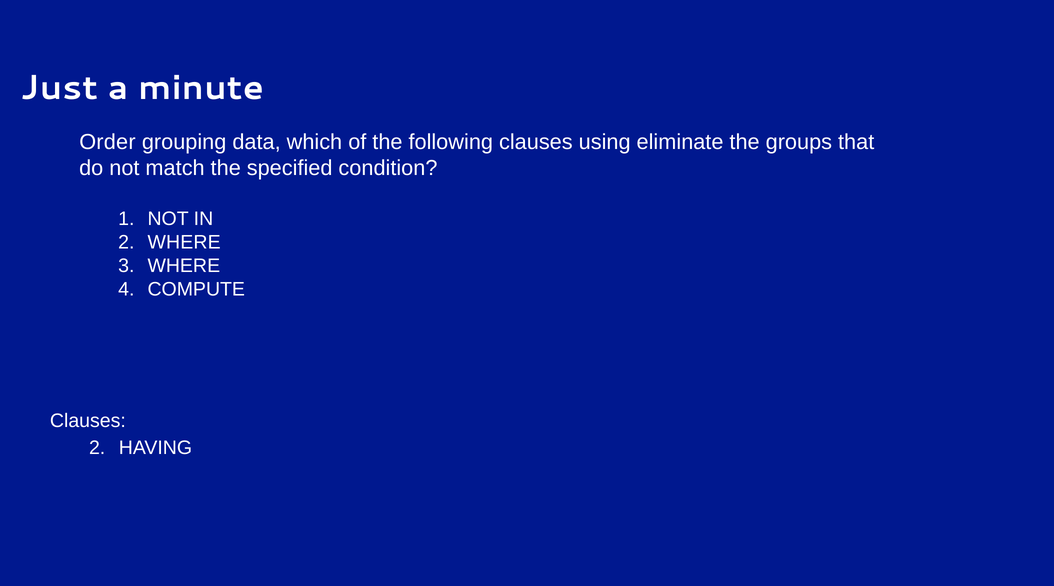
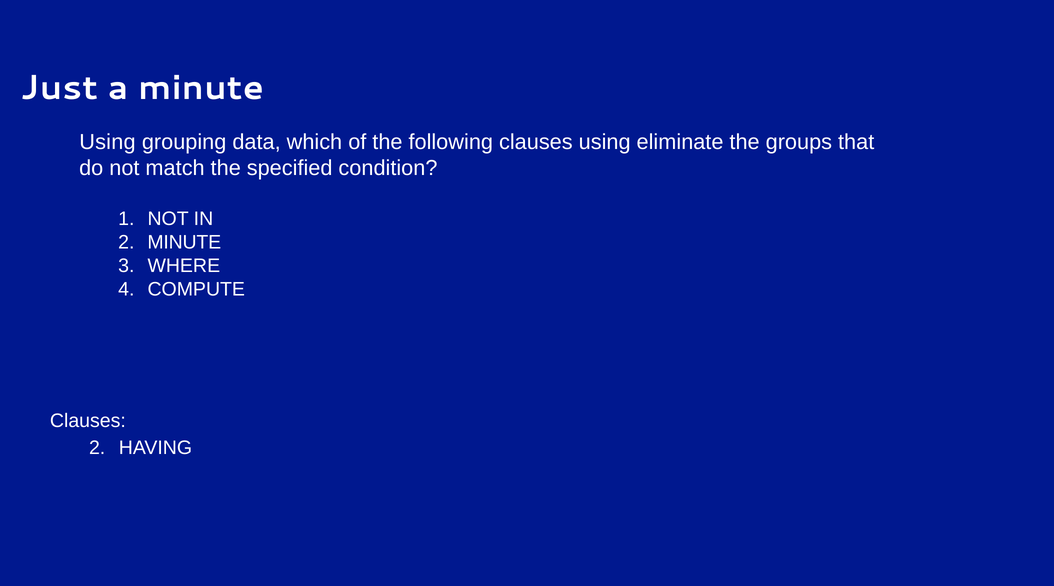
Order: Order -> Using (107, 142)
2 WHERE: WHERE -> MINUTE (184, 242)
